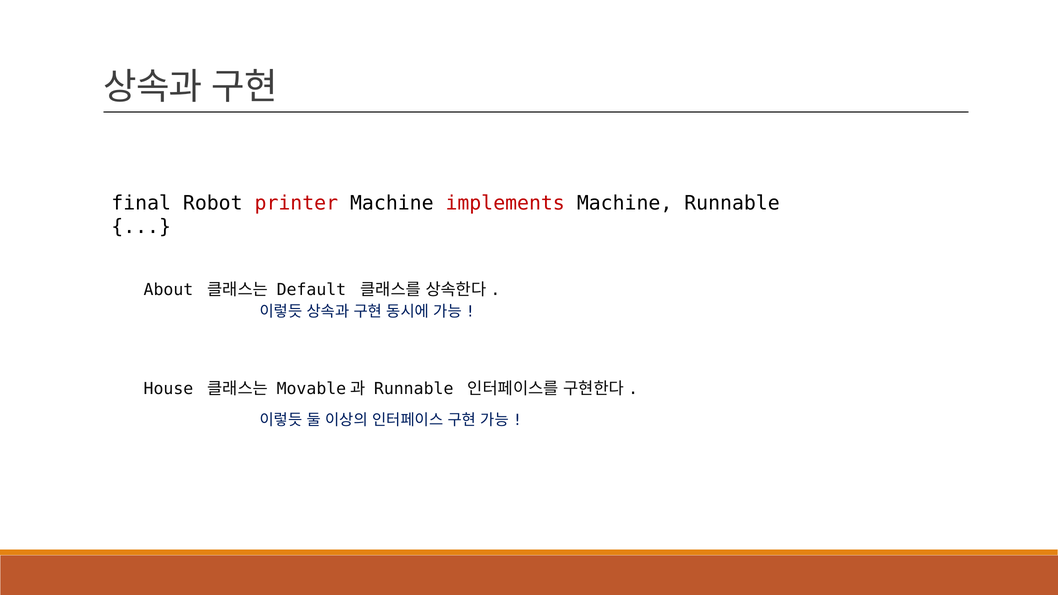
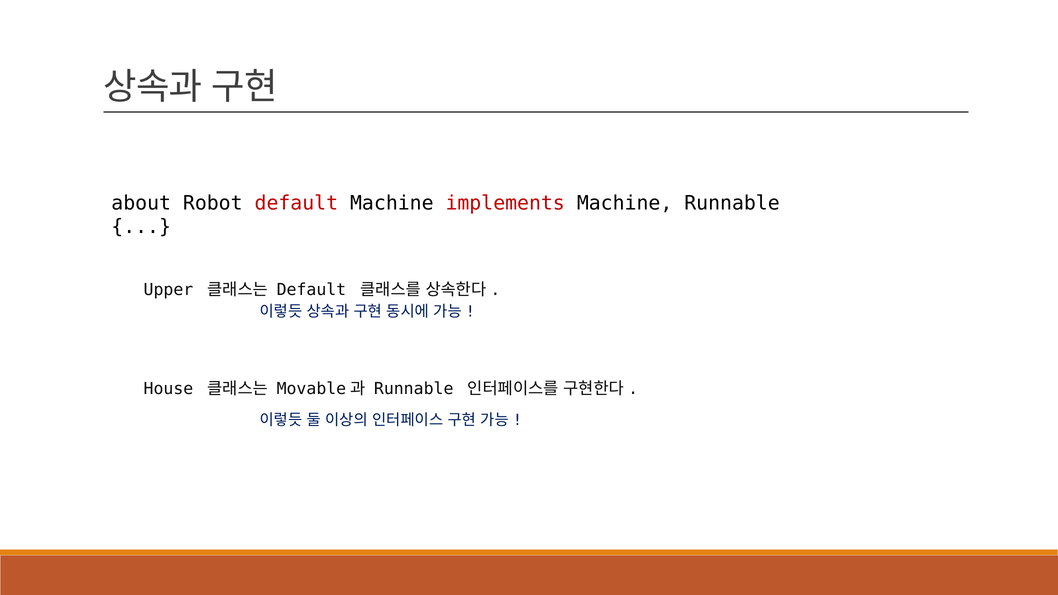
final: final -> about (141, 203)
Robot printer: printer -> default (296, 203)
About: About -> Upper (168, 290)
